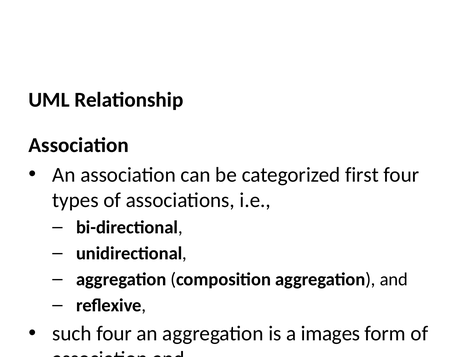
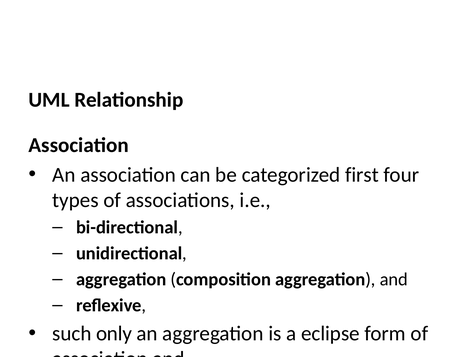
such four: four -> only (114, 333)
images: images -> eclipse (330, 333)
